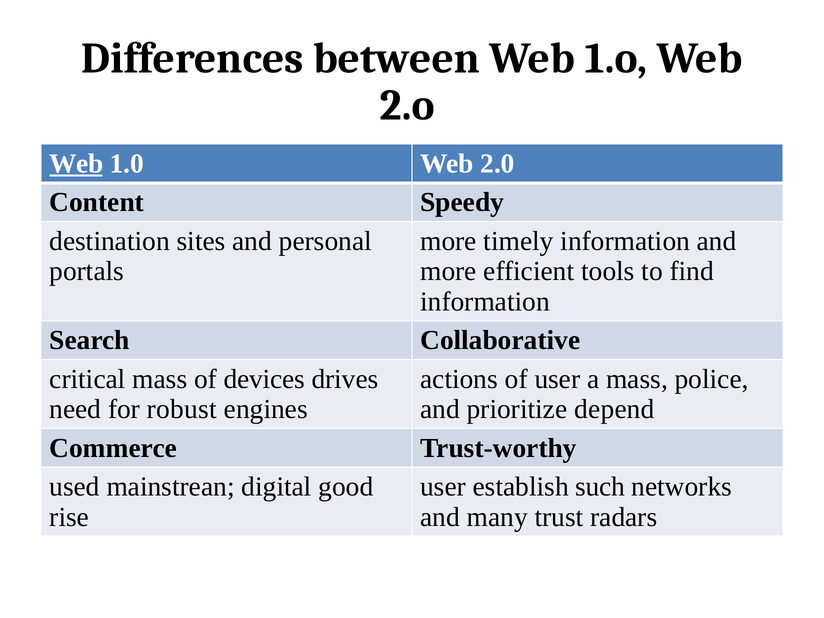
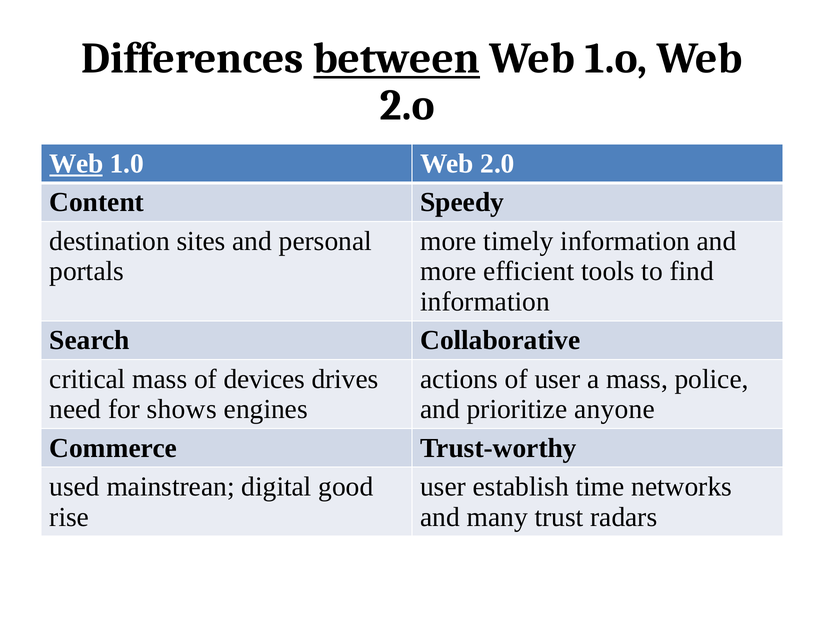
between underline: none -> present (397, 58)
robust: robust -> shows (182, 409)
depend: depend -> anyone (614, 409)
such: such -> time (600, 487)
